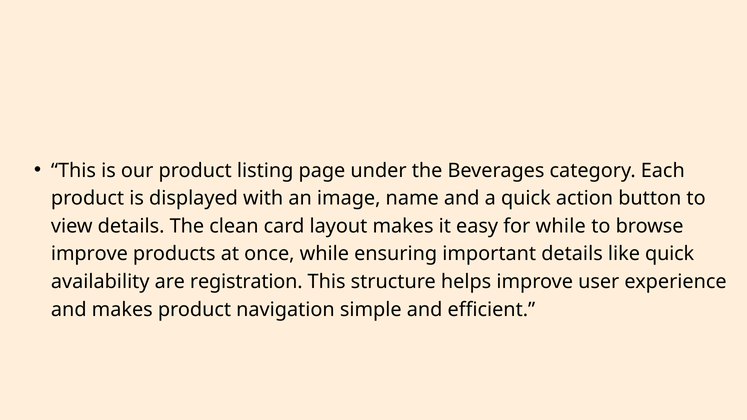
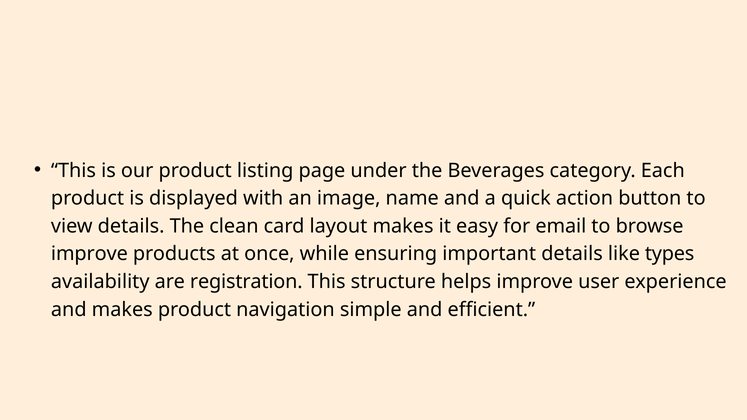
for while: while -> email (561, 226)
like quick: quick -> types (670, 254)
